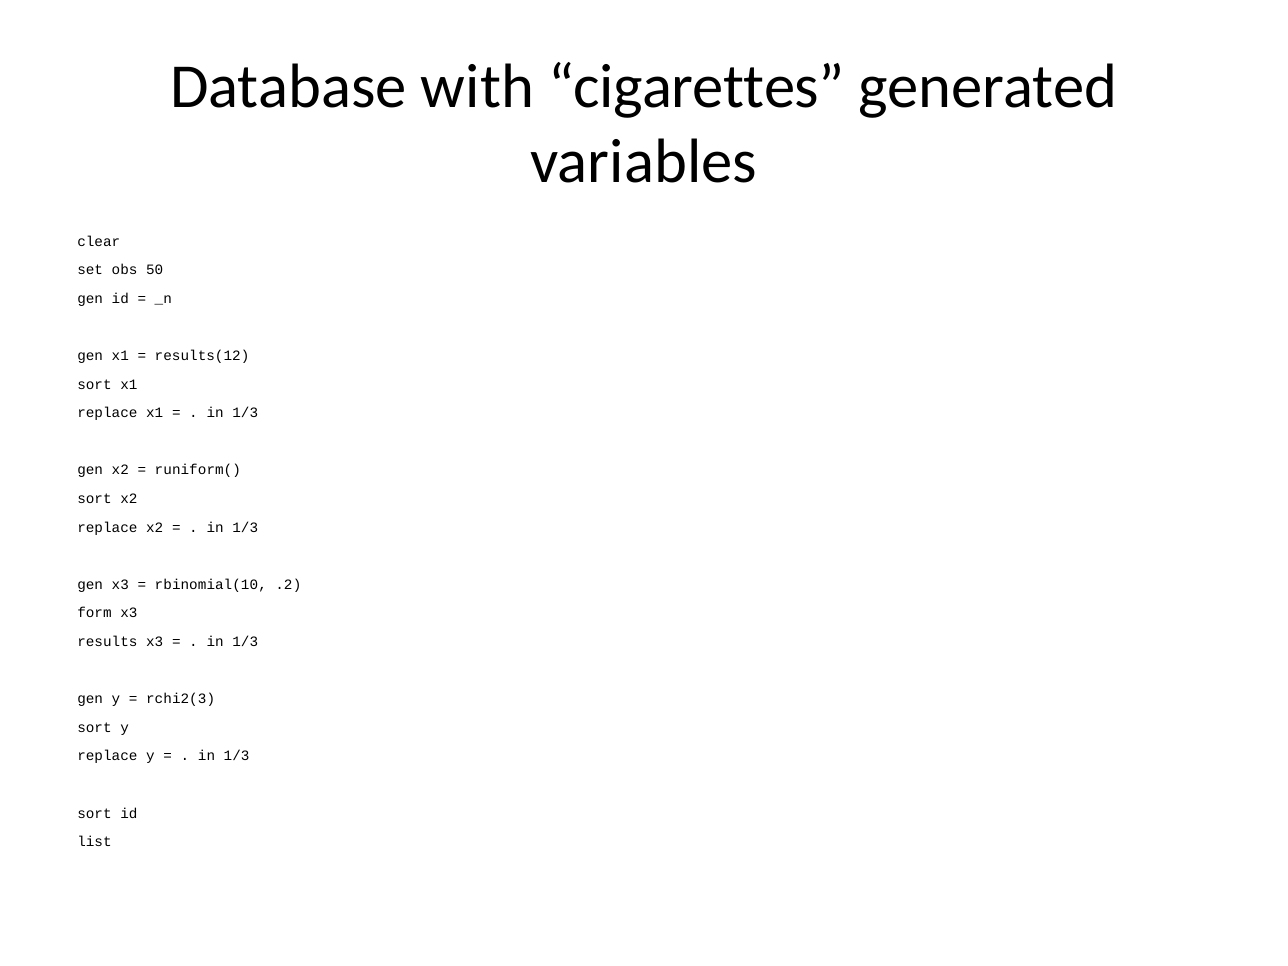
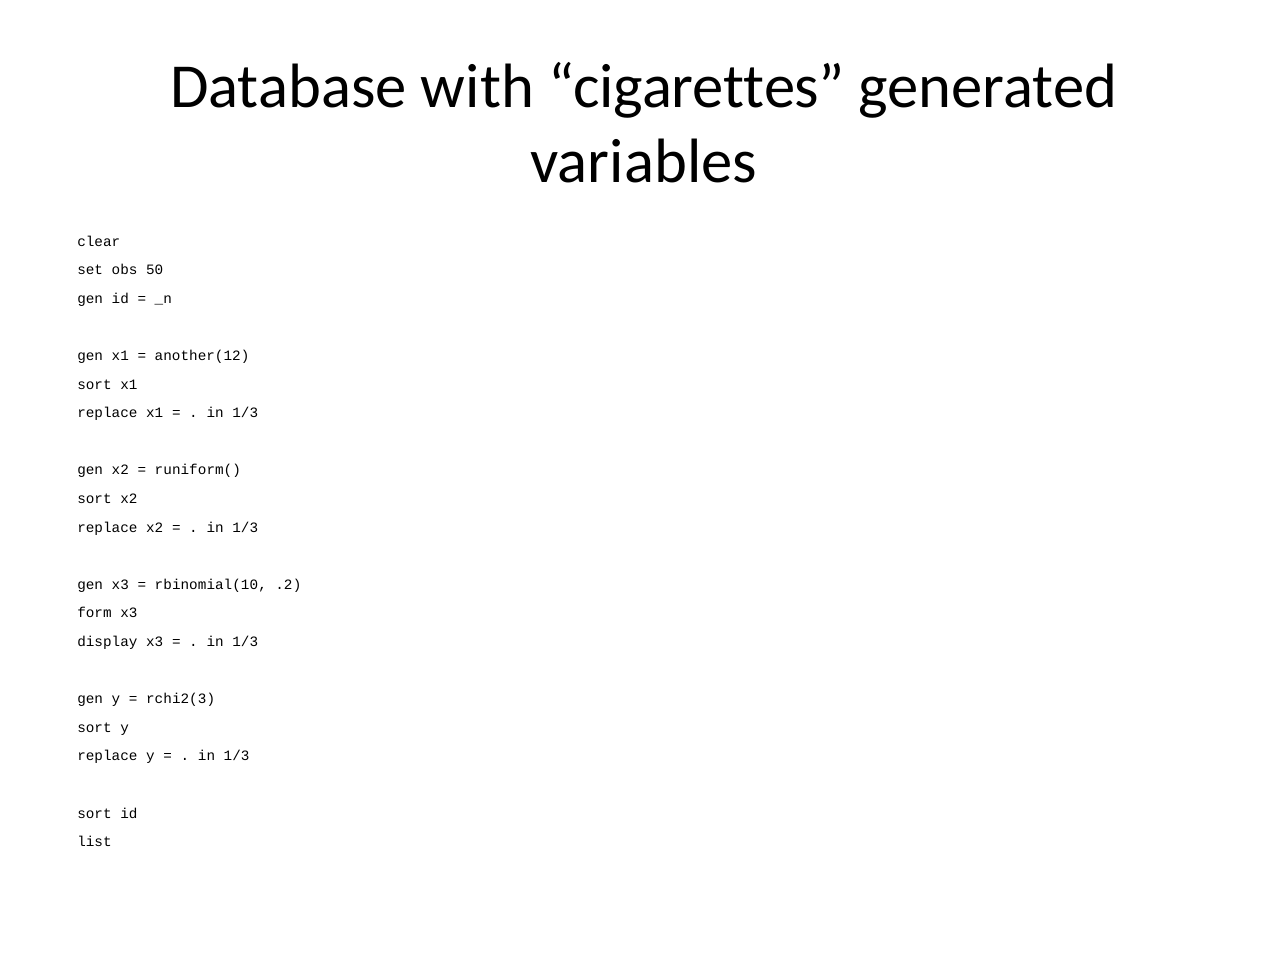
results(12: results(12 -> another(12 (202, 356)
results: results -> display (107, 642)
